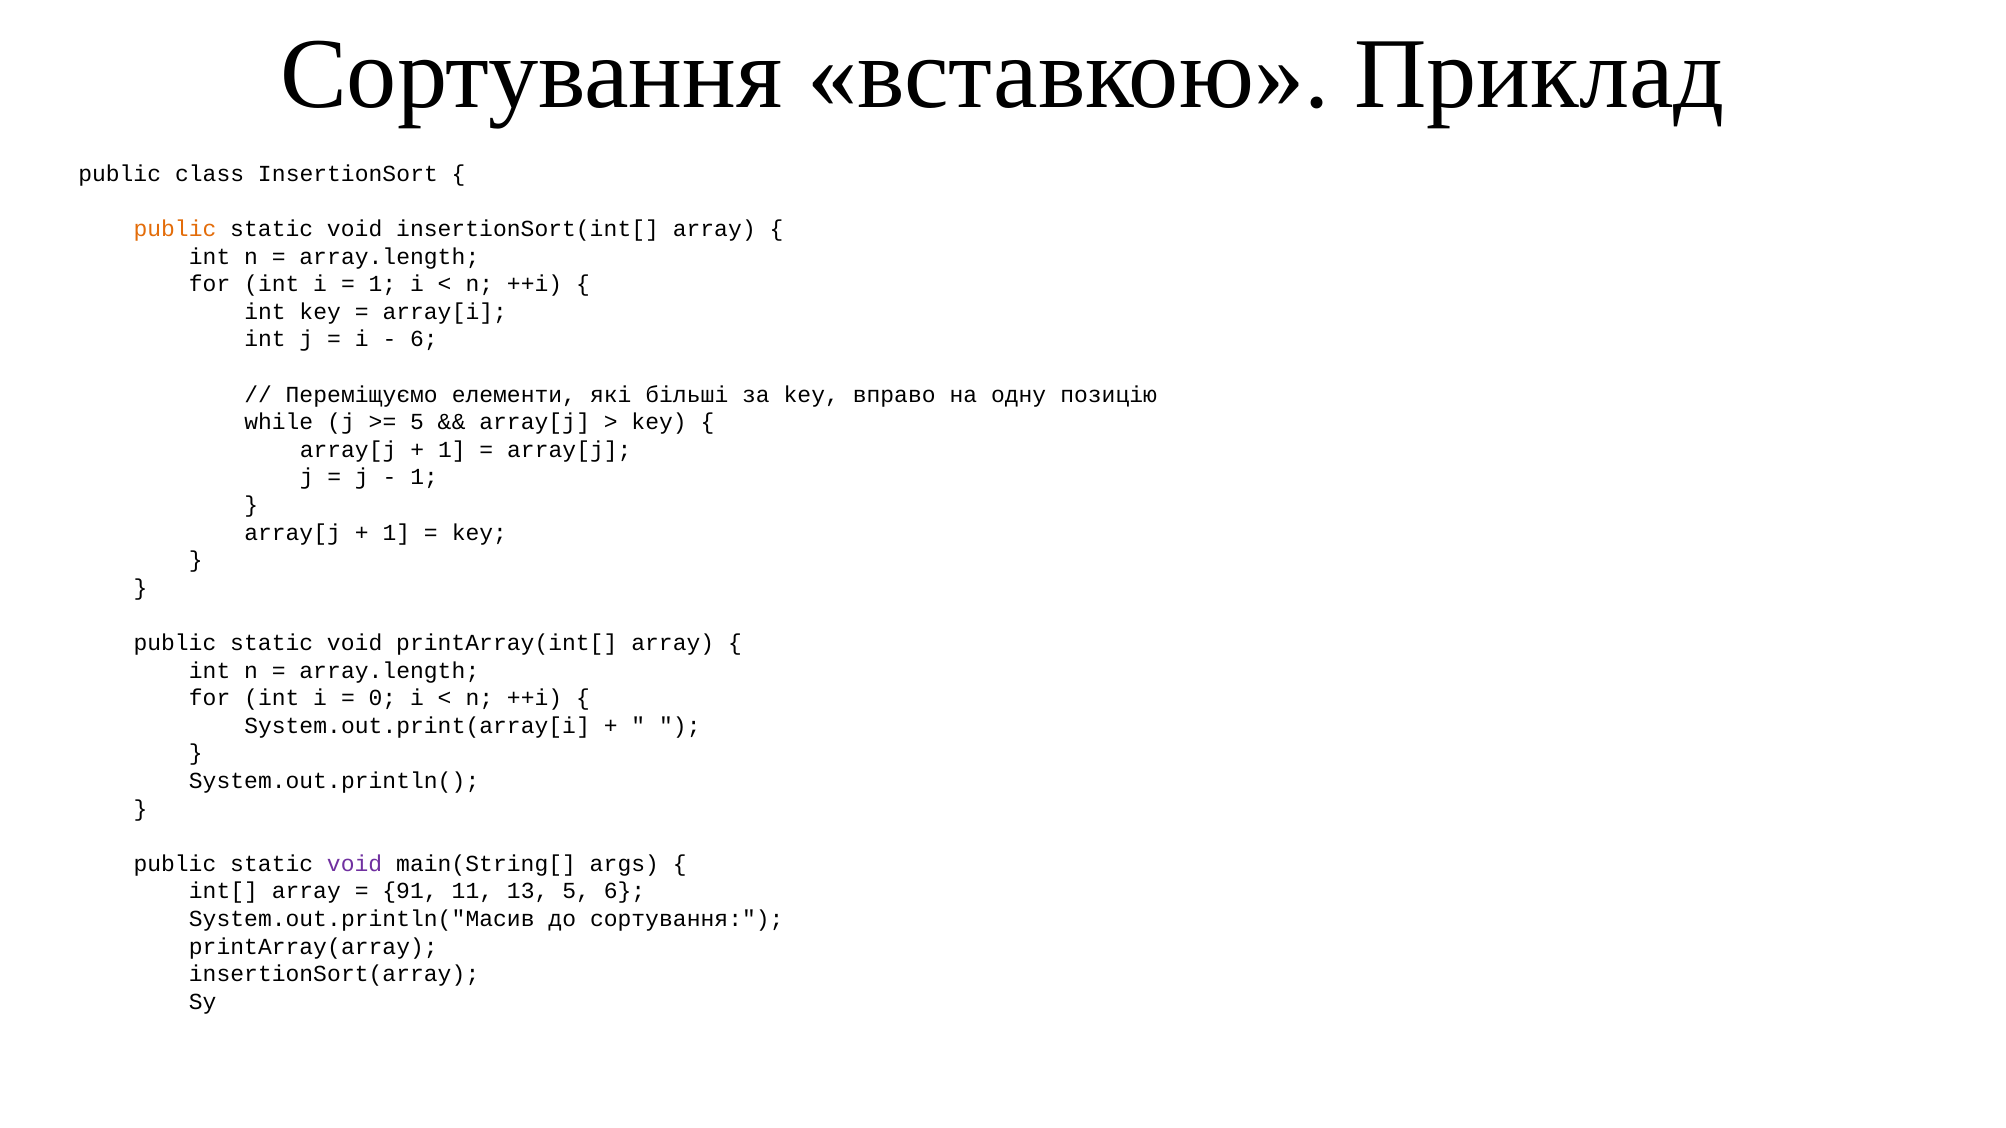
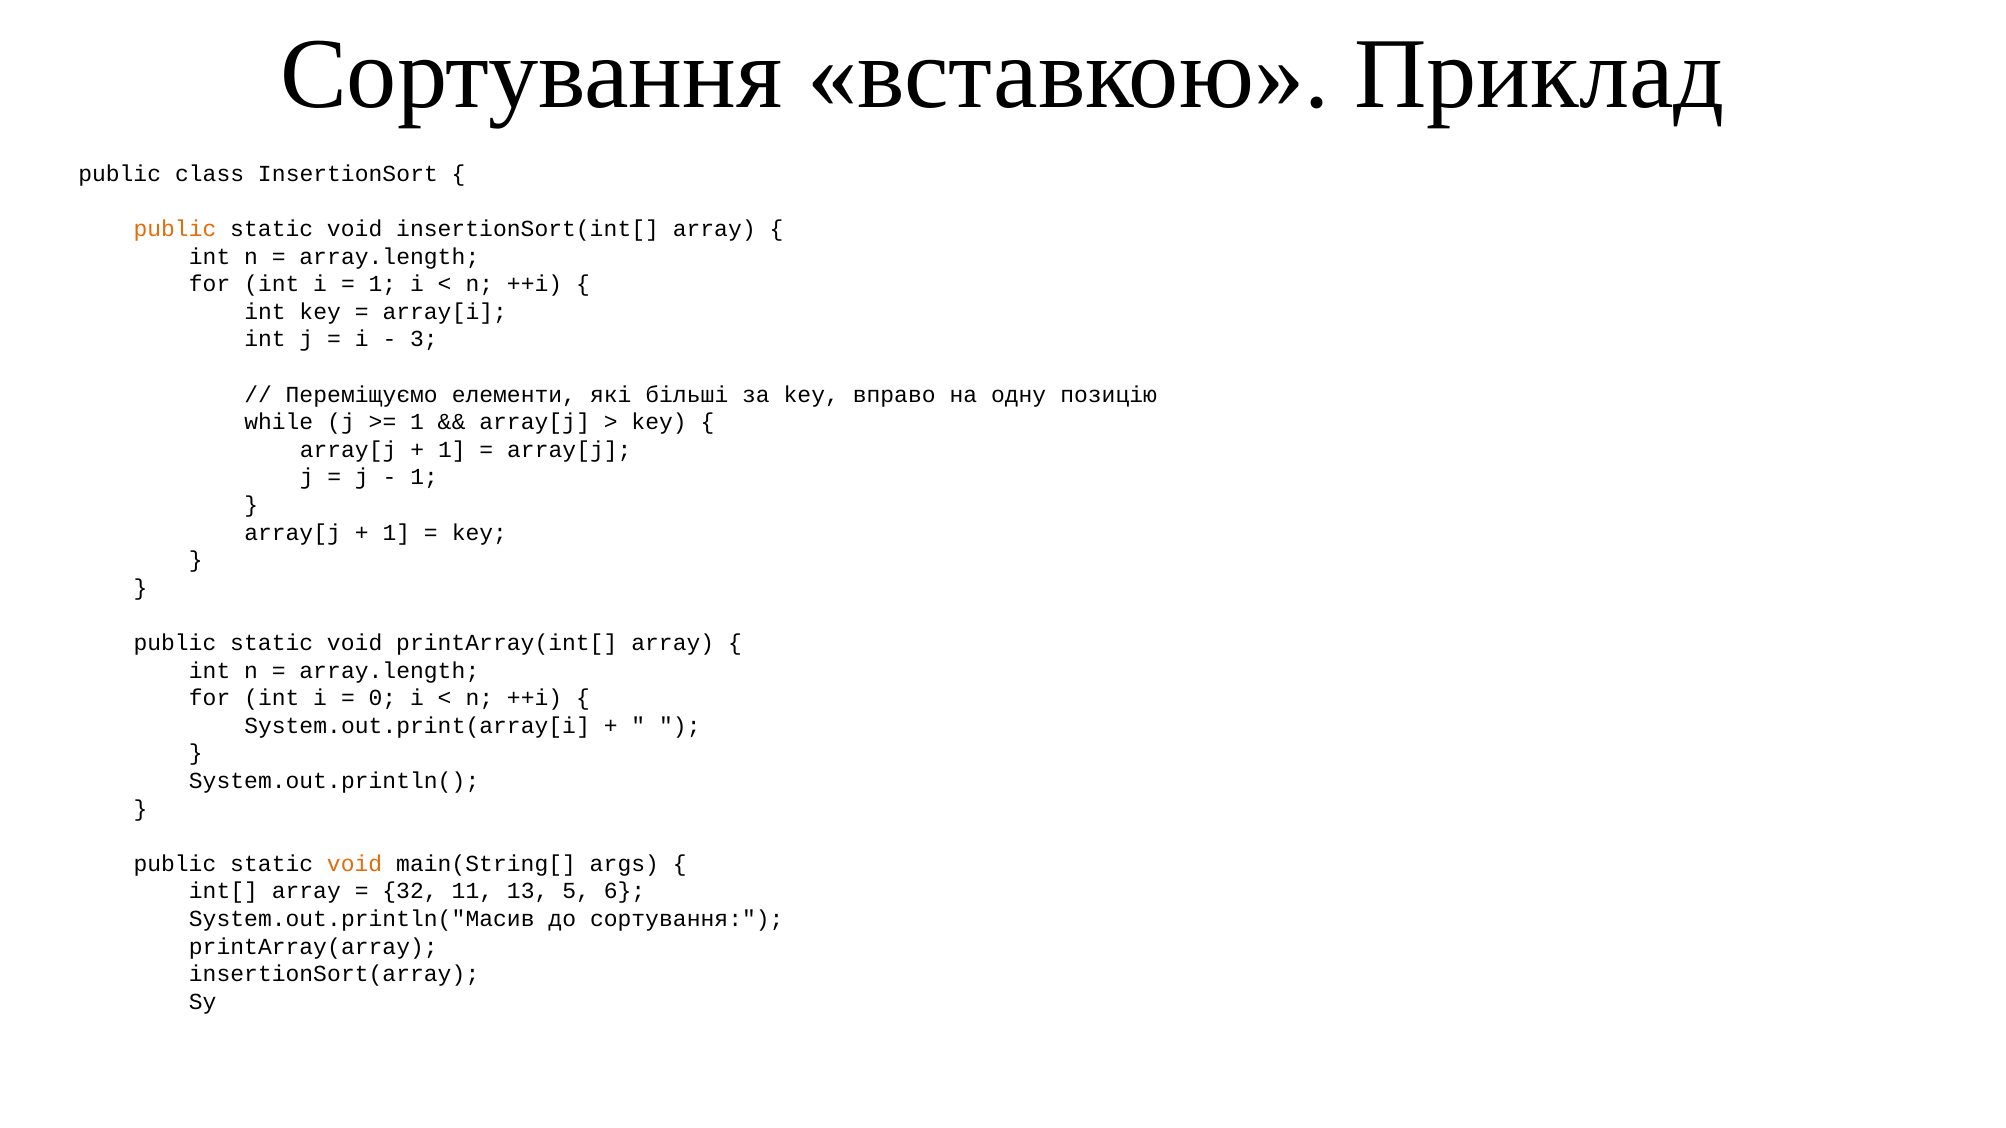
6: 6 -> 3 (424, 340)
5: 5 -> 1 (417, 422)
void colour: purple -> orange (355, 864)
91: 91 -> 32 (410, 892)
